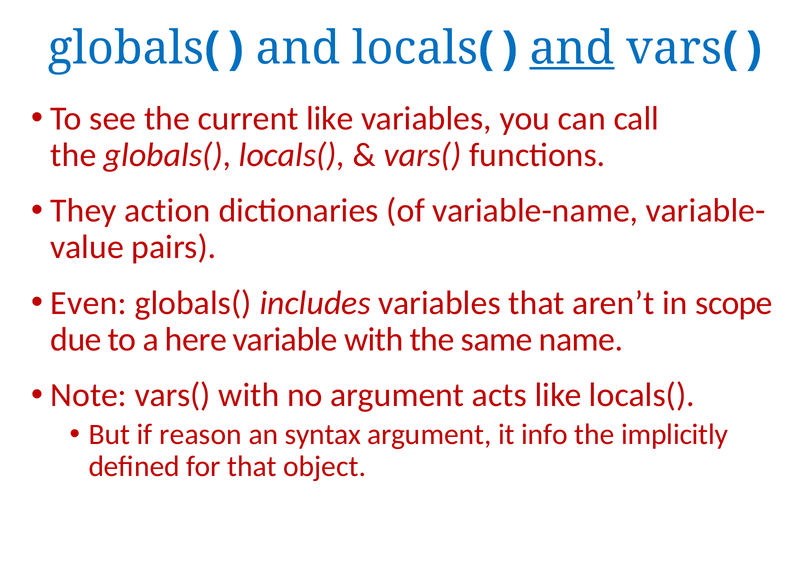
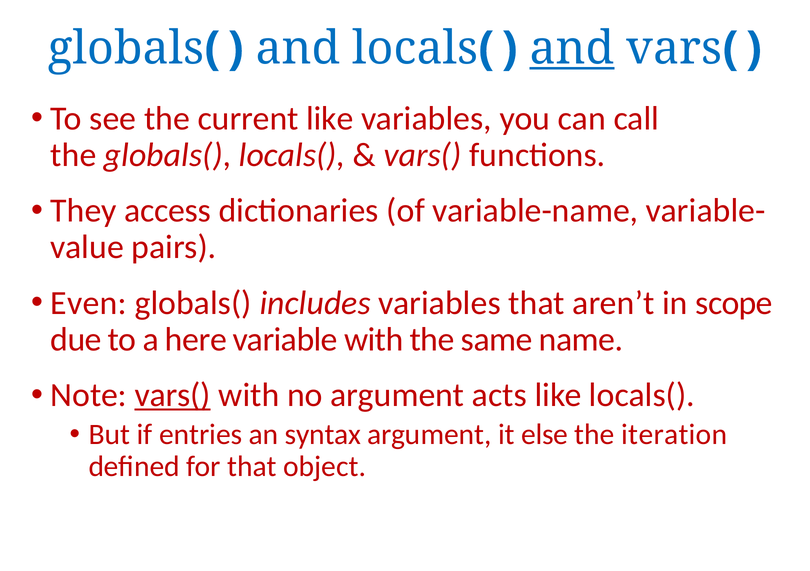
action: action -> access (168, 211)
vars( underline: none -> present (173, 395)
reason: reason -> entries (201, 435)
info: info -> else (545, 435)
implicitly: implicitly -> iteration (674, 435)
